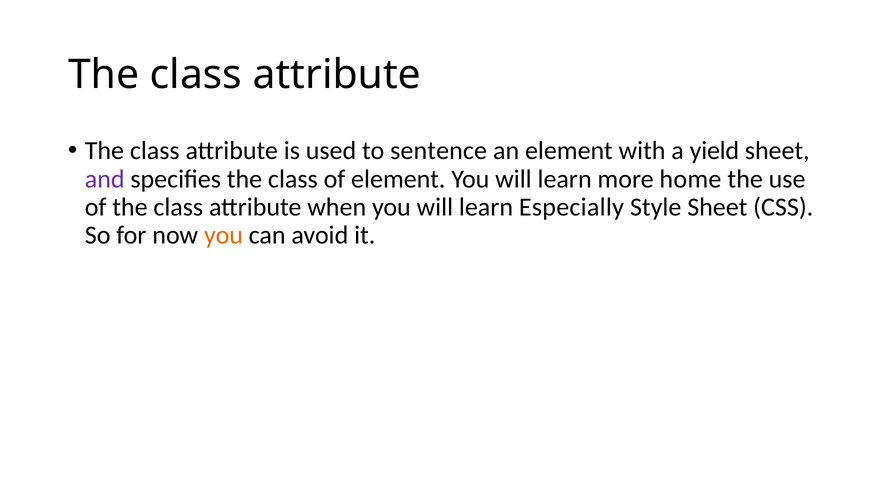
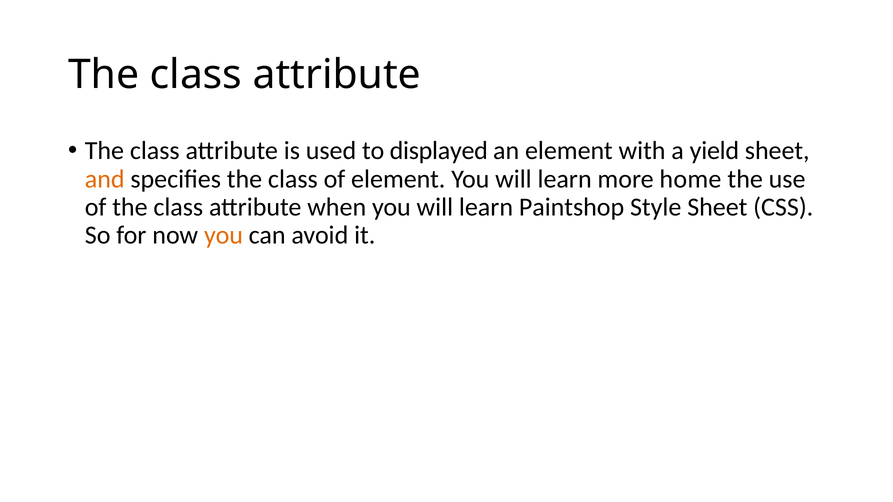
sentence: sentence -> displayed (439, 151)
and colour: purple -> orange (105, 179)
Especially: Especially -> Paintshop (572, 207)
